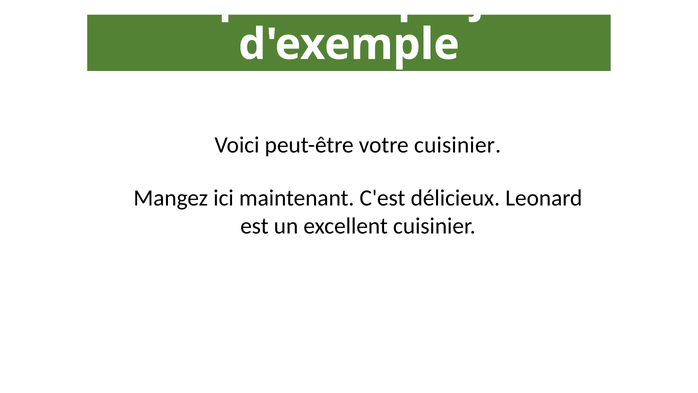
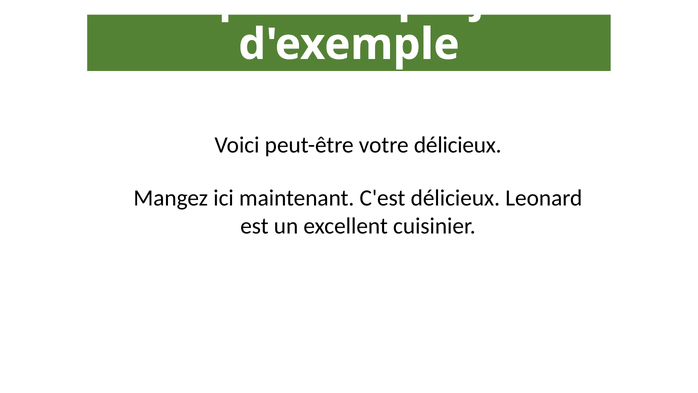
votre cuisinier: cuisinier -> délicieux (458, 145)
